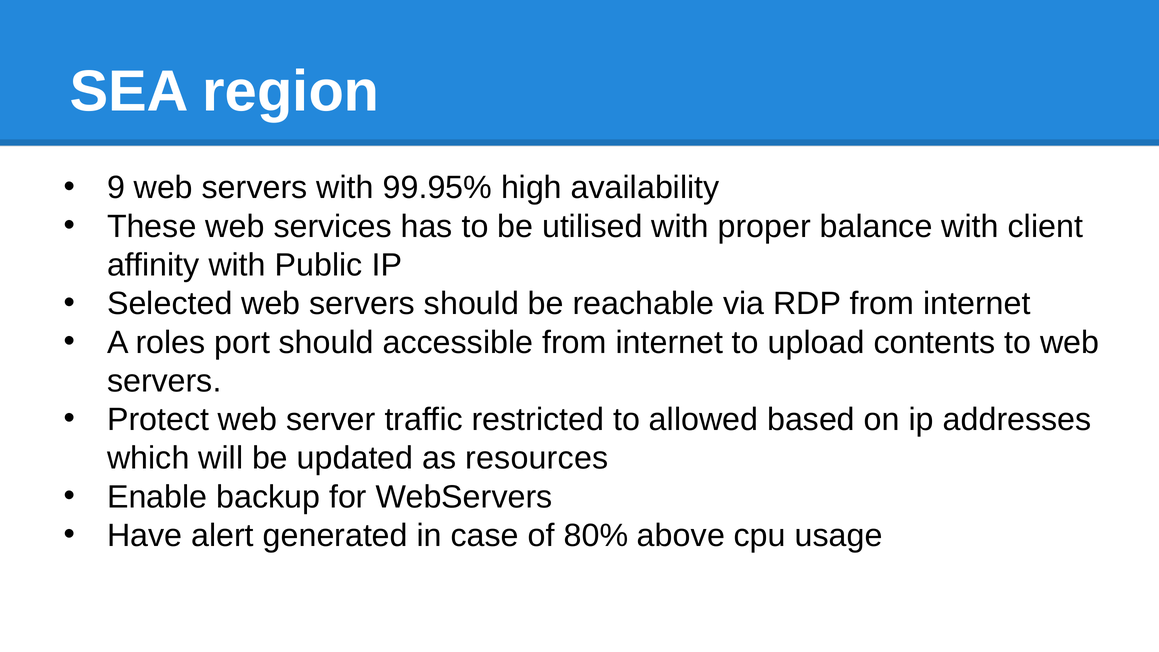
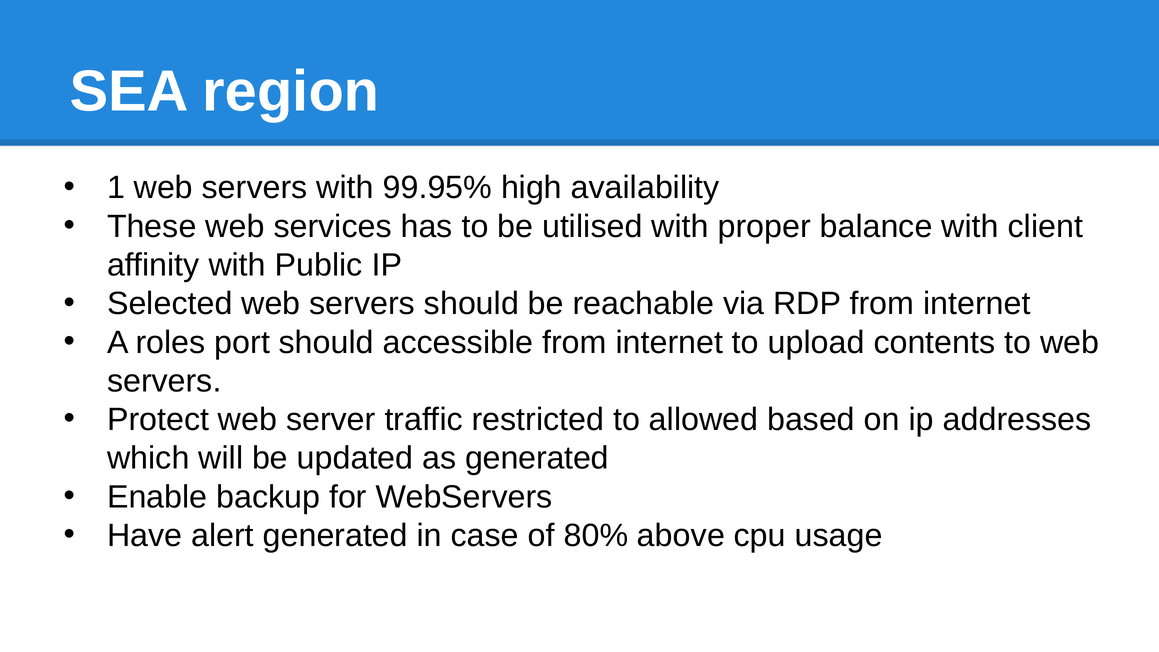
9: 9 -> 1 (116, 188)
as resources: resources -> generated (537, 458)
